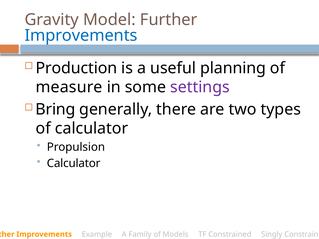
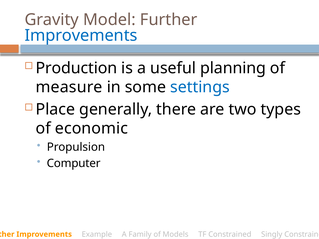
settings colour: purple -> blue (200, 87)
Bring: Bring -> Place (55, 109)
of calculator: calculator -> economic (91, 129)
Calculator: Calculator -> Computer (74, 163)
